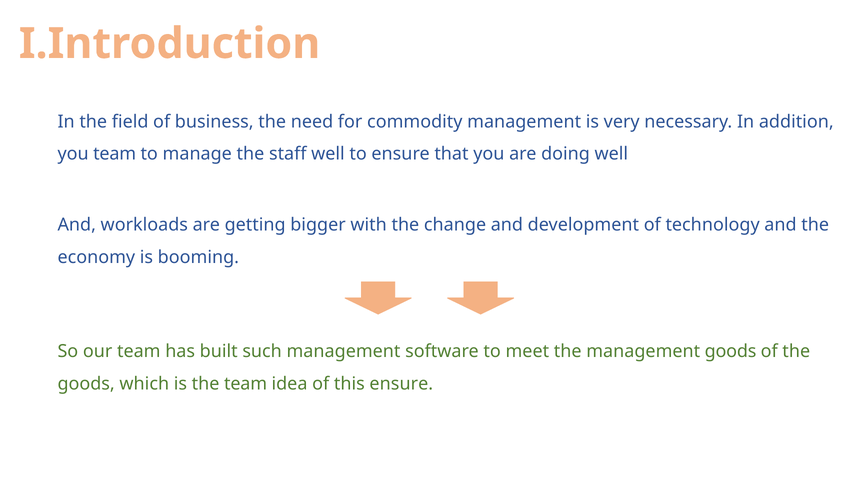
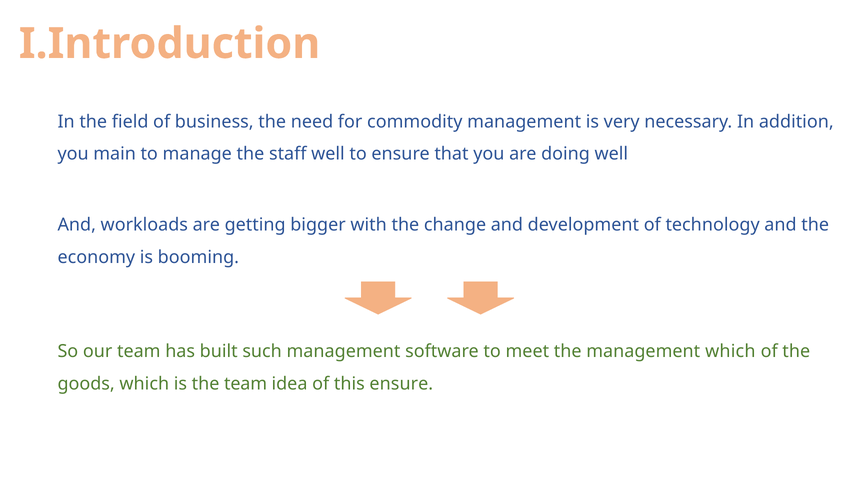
you team: team -> main (115, 154)
management goods: goods -> which (730, 351)
